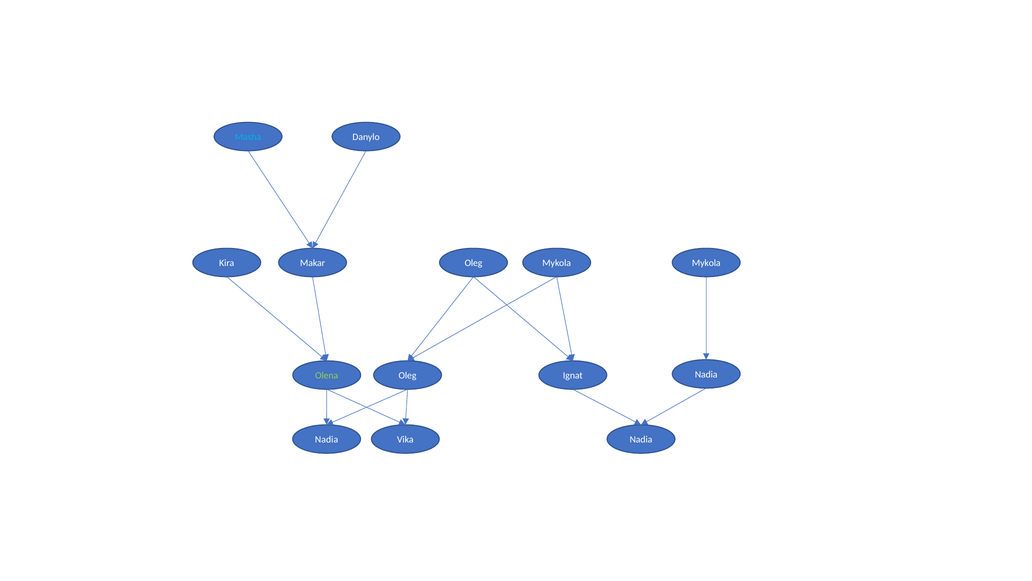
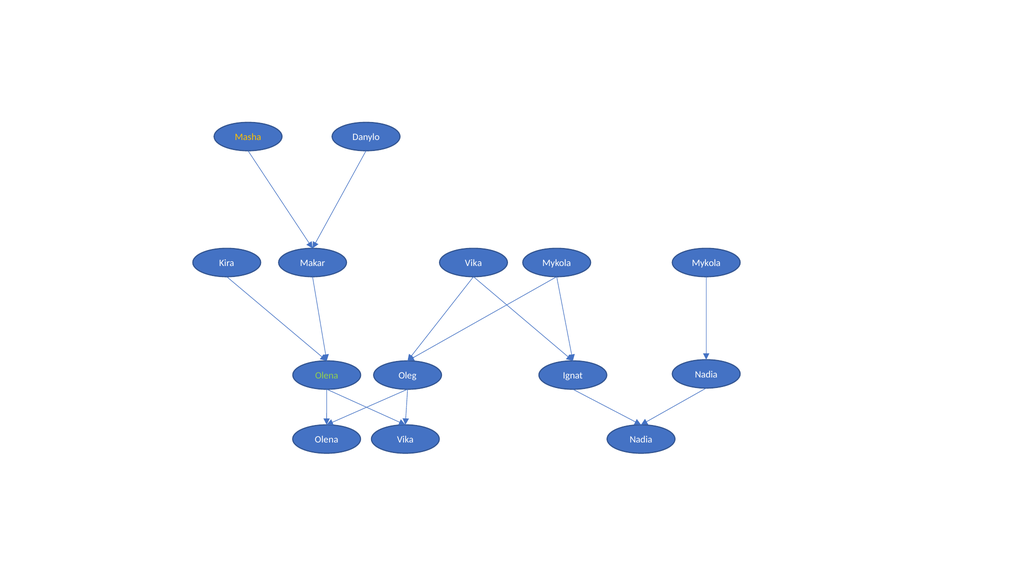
Masha colour: light blue -> yellow (248, 137)
Oleg: Oleg -> Vika (473, 263)
Nadia: Nadia -> Olena (327, 439)
